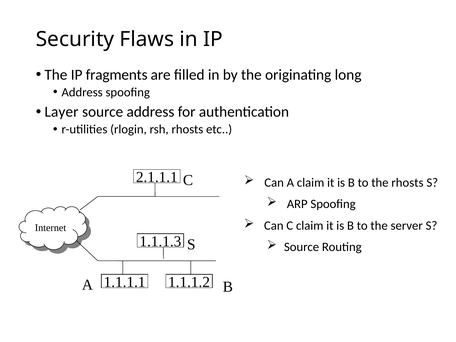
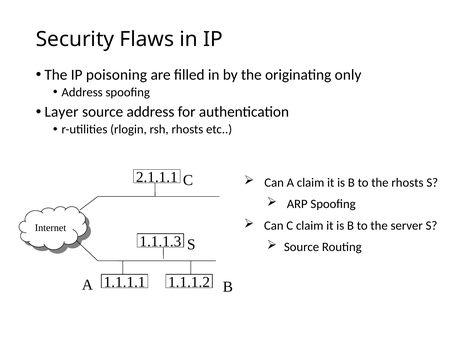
fragments: fragments -> poisoning (116, 75)
long: long -> only (348, 75)
